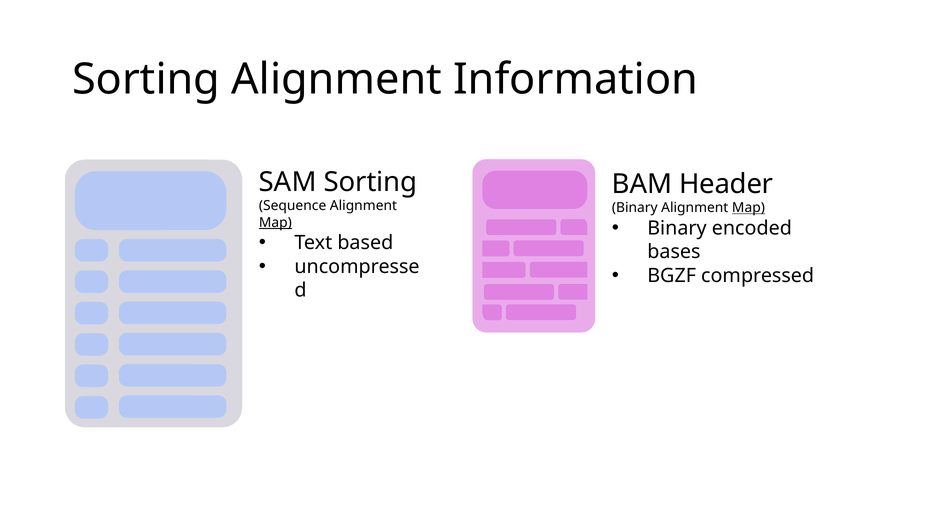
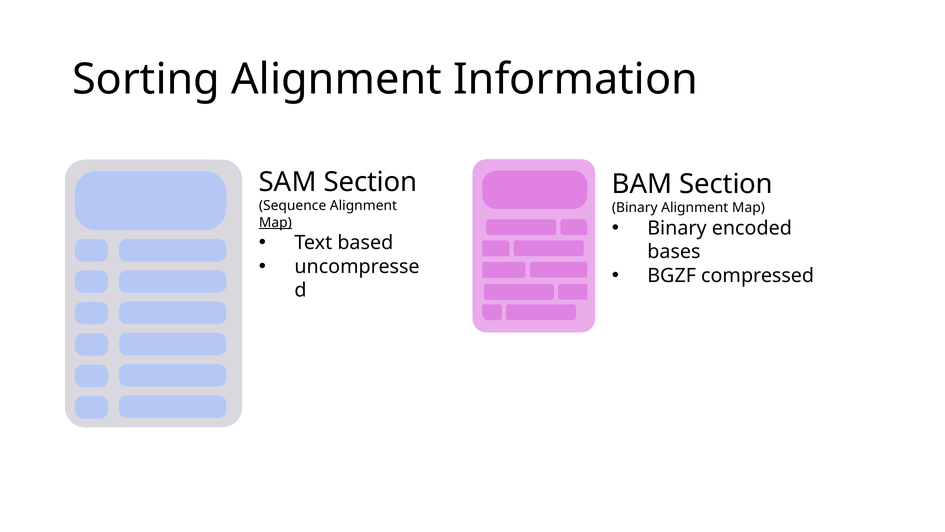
SAM Sorting: Sorting -> Section (371, 182)
BAM Header: Header -> Section (726, 184)
Map underline: present -> none (748, 208)
